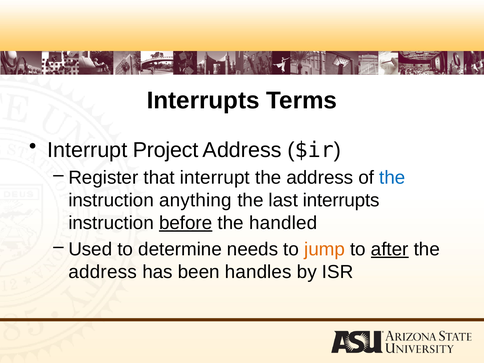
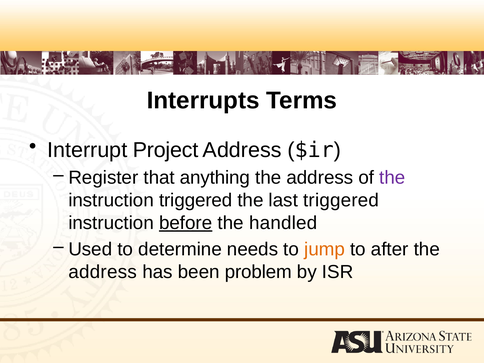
that interrupt: interrupt -> anything (215, 178)
the colour: blue -> purple (392, 178)
instruction anything: anything -> triggered (196, 200)
last interrupts: interrupts -> triggered (341, 200)
after underline: present -> none (390, 249)
handles: handles -> problem (258, 272)
